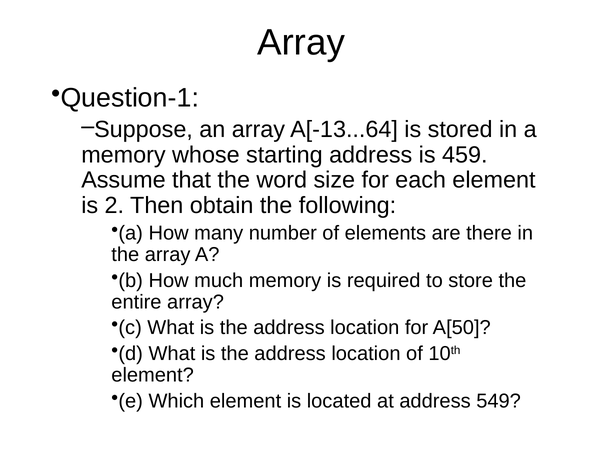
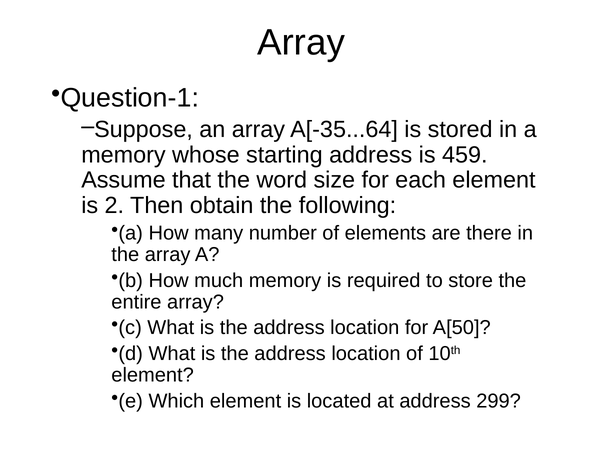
A[-13...64: A[-13...64 -> A[-35...64 (344, 129)
549: 549 -> 299 (499, 400)
